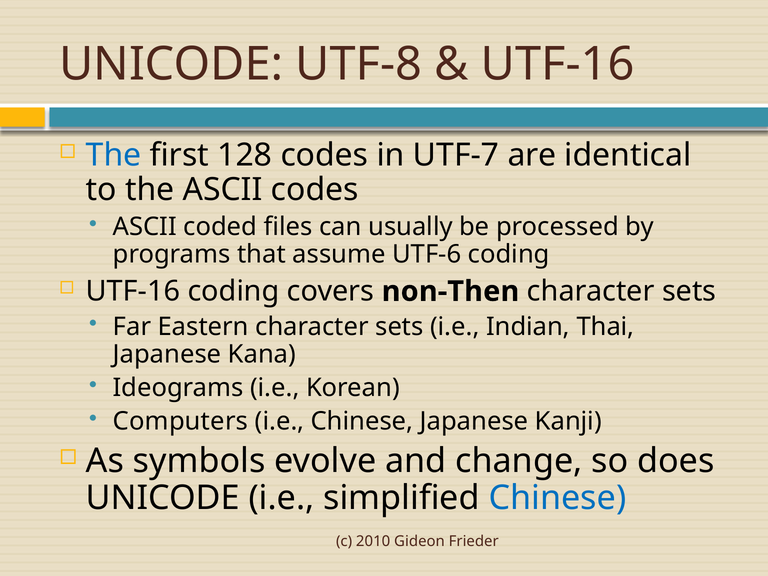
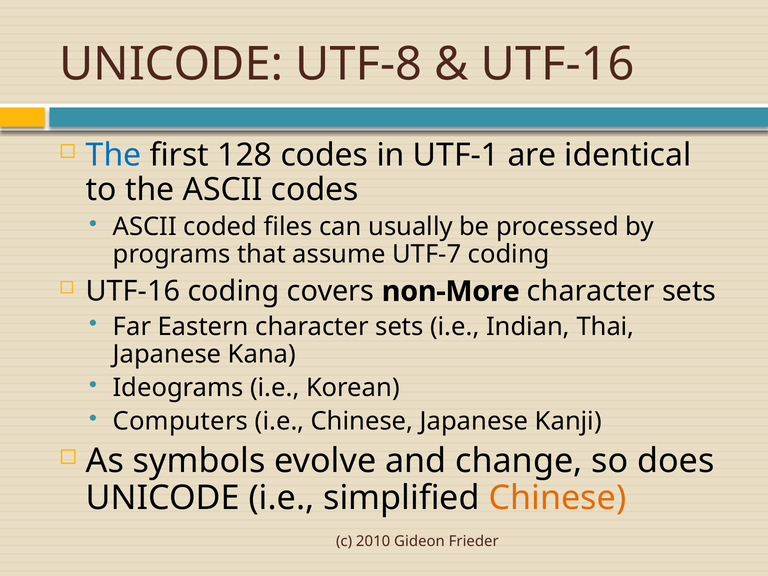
UTF-7: UTF-7 -> UTF-1 (456, 155)
UTF-6: UTF-6 -> UTF-7 (427, 255)
non-Then: non-Then -> non-More (451, 291)
Chinese colour: blue -> orange (557, 498)
